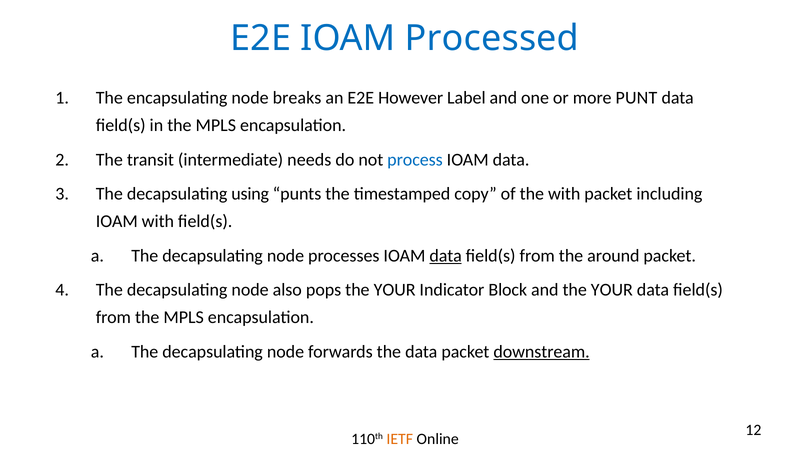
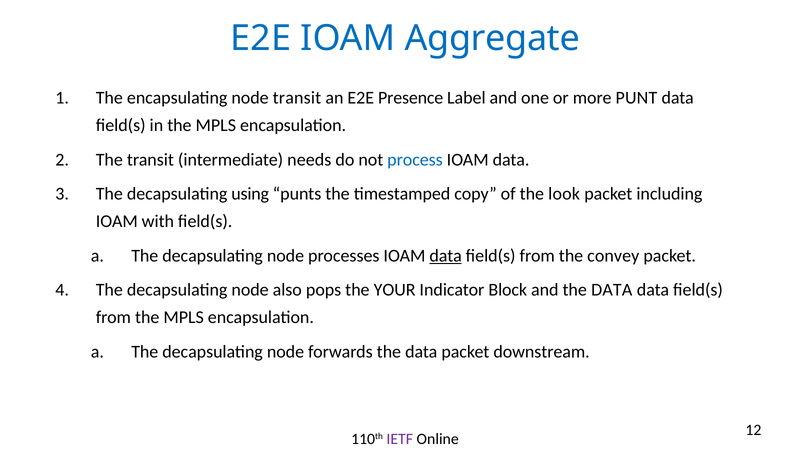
Processed: Processed -> Aggregate (492, 39)
node breaks: breaks -> transit (297, 98)
However: However -> Presence (411, 98)
the with: with -> look (564, 194)
around: around -> convey (613, 255)
and the YOUR: YOUR -> DATA (612, 290)
downstream underline: present -> none (542, 351)
IETF colour: orange -> purple (400, 439)
